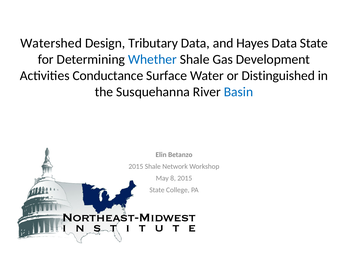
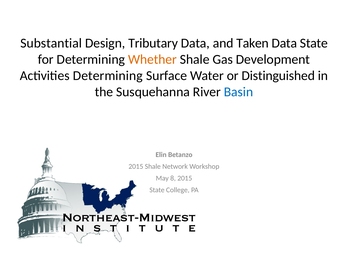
Watershed: Watershed -> Substantial (51, 43)
Hayes: Hayes -> Taken (253, 43)
Whether colour: blue -> orange (152, 60)
Activities Conductance: Conductance -> Determining (108, 76)
